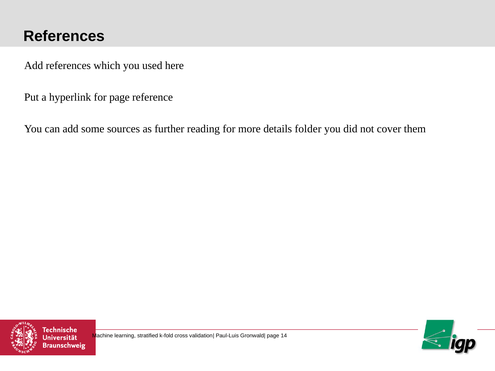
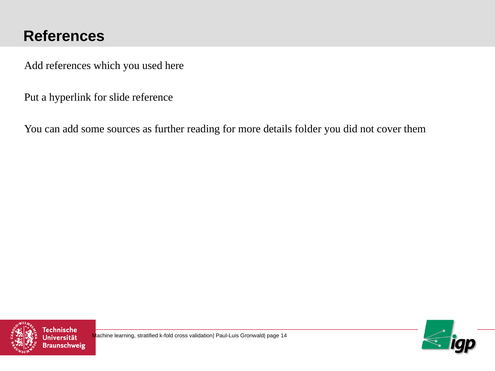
for page: page -> slide (119, 97)
